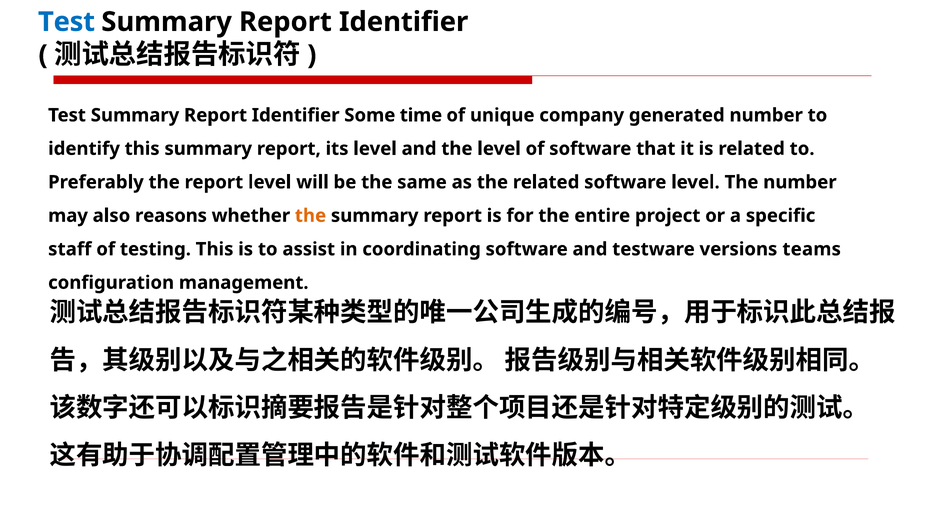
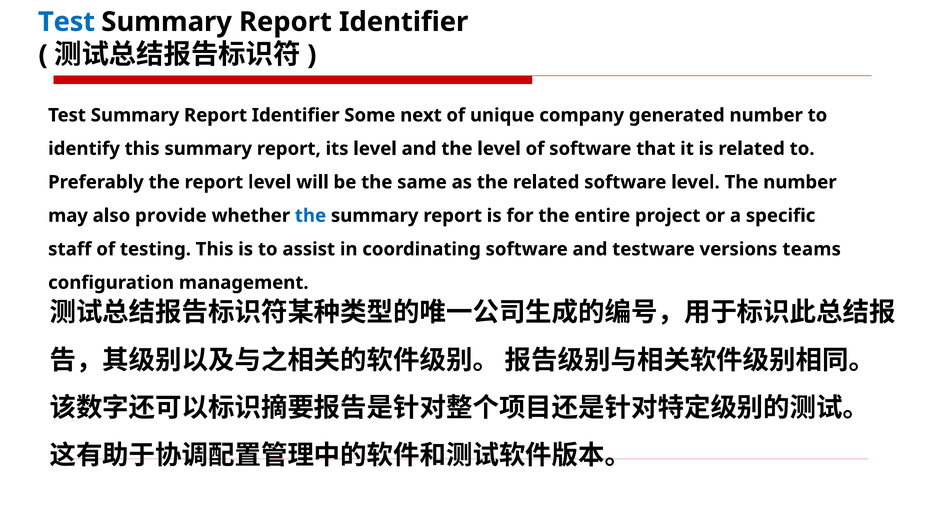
time: time -> next (421, 115)
reasons: reasons -> provide (171, 216)
the colour: orange -> blue (311, 216)
